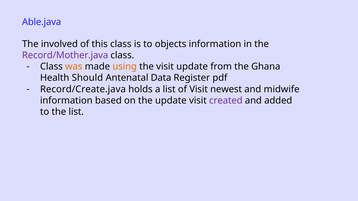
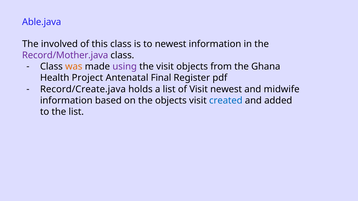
to objects: objects -> newest (171, 44)
using colour: orange -> purple (125, 67)
visit update: update -> objects (192, 67)
Should: Should -> Project (87, 78)
Data: Data -> Final (161, 78)
the update: update -> objects (171, 101)
created colour: purple -> blue (226, 101)
